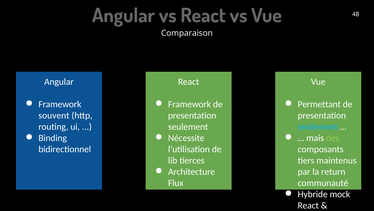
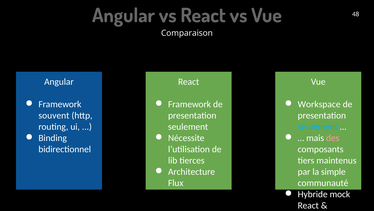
Permettant: Permettant -> Workspace (319, 104)
des colour: light green -> pink (333, 138)
return: return -> simple (333, 171)
